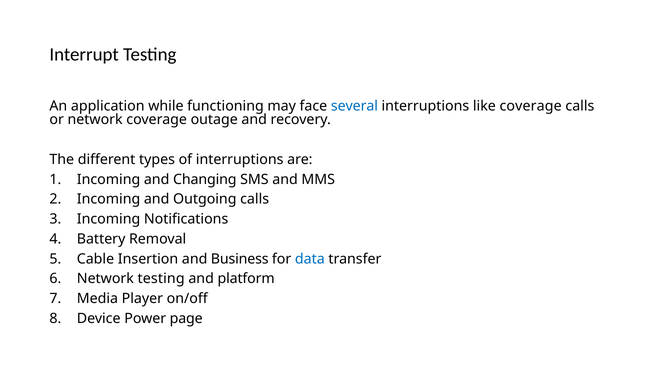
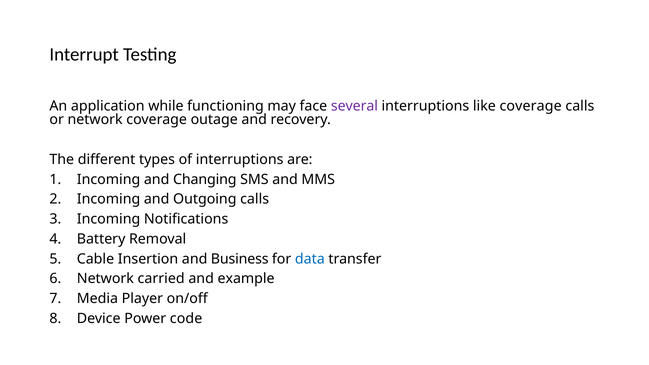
several colour: blue -> purple (354, 106)
Network testing: testing -> carried (161, 279)
platform: platform -> example (246, 279)
page: page -> code (186, 318)
